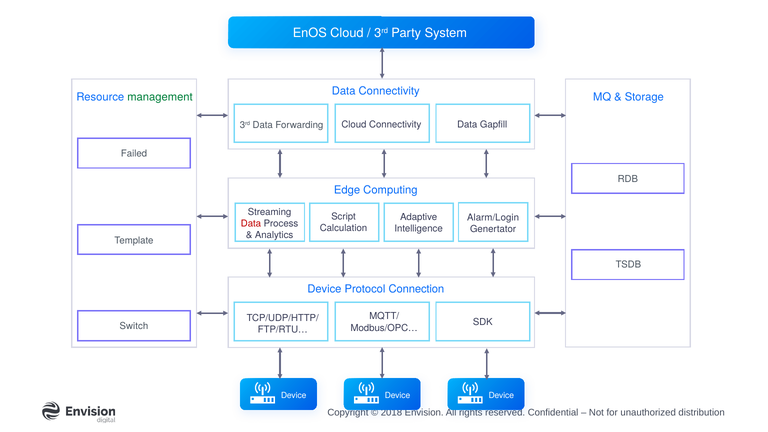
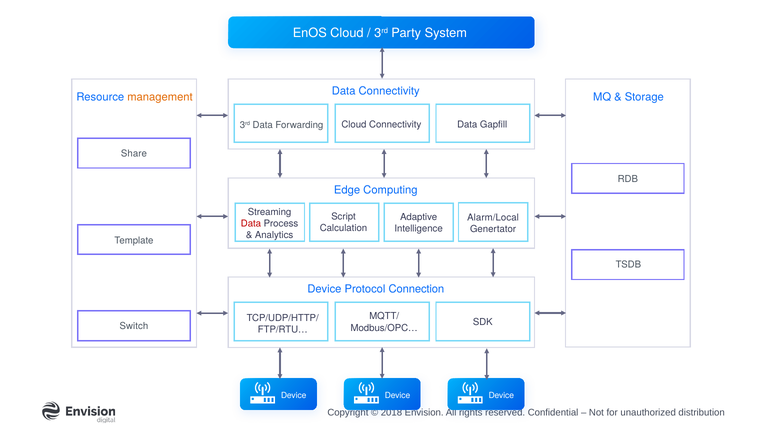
management colour: green -> orange (160, 97)
Failed: Failed -> Share (134, 154)
Alarm/Login: Alarm/Login -> Alarm/Local (493, 217)
